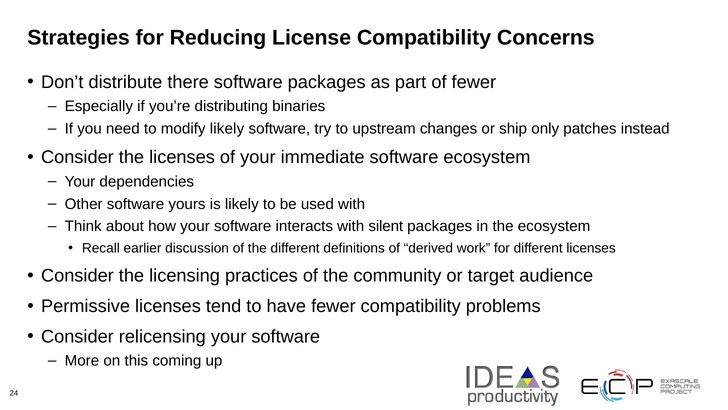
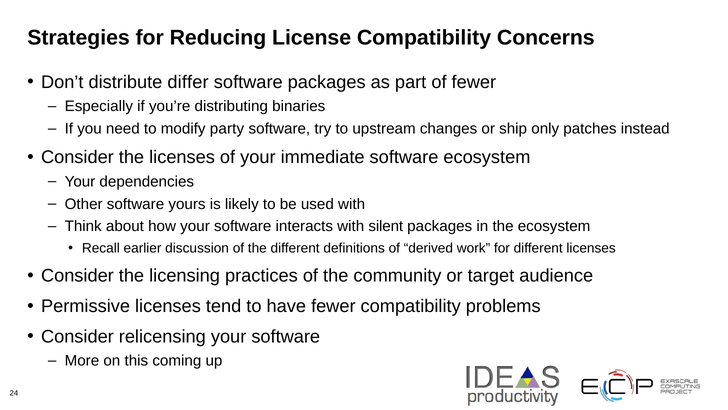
there: there -> differ (188, 82)
modify likely: likely -> party (227, 129)
